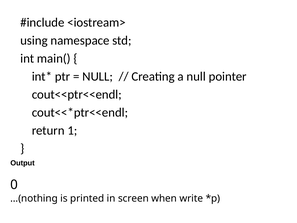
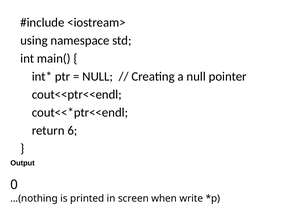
1: 1 -> 6 (72, 130)
